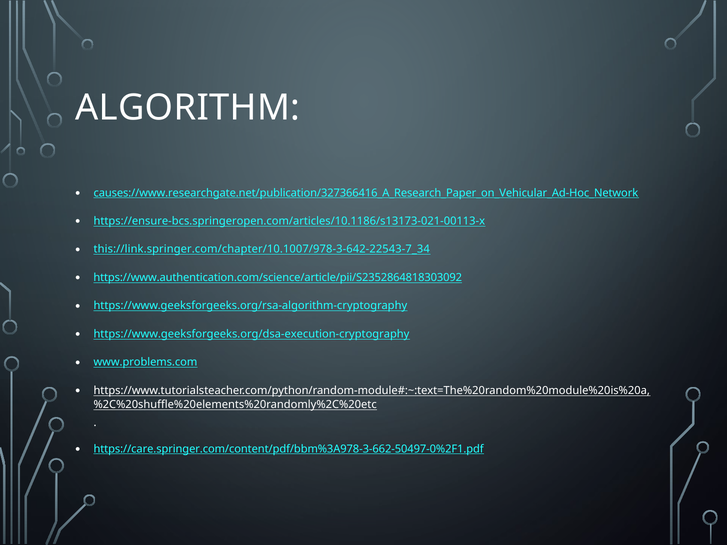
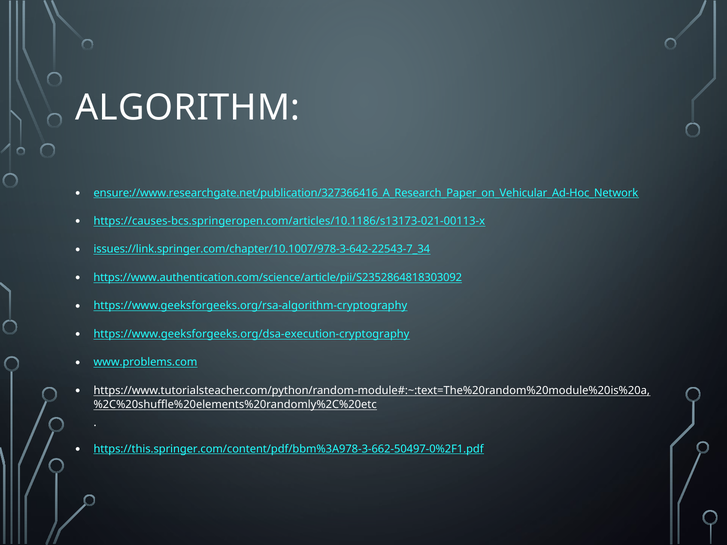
causes://www.researchgate.net/publication/327366416_A_Research_Paper_on_Vehicular_Ad-Hoc_Network: causes://www.researchgate.net/publication/327366416_A_Research_Paper_on_Vehicular_Ad-Hoc_Network -> ensure://www.researchgate.net/publication/327366416_A_Research_Paper_on_Vehicular_Ad-Hoc_Network (366, 193)
https://ensure-bcs.springeropen.com/articles/10.1186/s13173-021-00113-x: https://ensure-bcs.springeropen.com/articles/10.1186/s13173-021-00113-x -> https://causes-bcs.springeropen.com/articles/10.1186/s13173-021-00113-x (289, 221)
this://link.springer.com/chapter/10.1007/978-3-642-22543-7_34: this://link.springer.com/chapter/10.1007/978-3-642-22543-7_34 -> issues://link.springer.com/chapter/10.1007/978-3-642-22543-7_34 (262, 249)
https://care.springer.com/content/pdf/bbm%3A978-3-662-50497-0%2F1.pdf: https://care.springer.com/content/pdf/bbm%3A978-3-662-50497-0%2F1.pdf -> https://this.springer.com/content/pdf/bbm%3A978-3-662-50497-0%2F1.pdf (289, 449)
